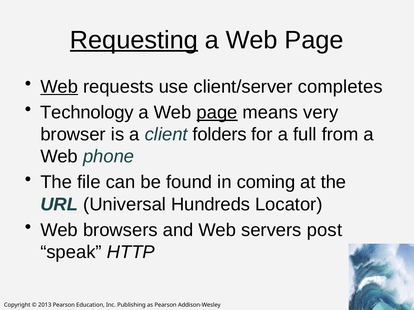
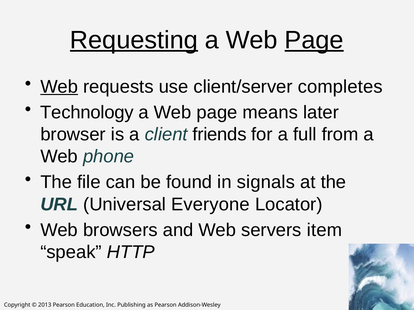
Page underline: none -> present (314, 40)
page underline: present -> none (217, 113)
very: very -> later (321, 113)
folders: folders -> friends (220, 135)
coming: coming -> signals (266, 183)
Hundreds: Hundreds -> Everyone (210, 205)
post: post -> item (324, 230)
